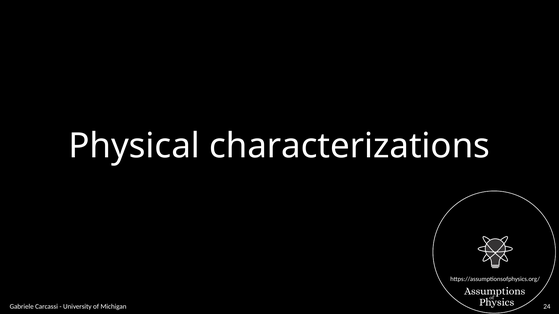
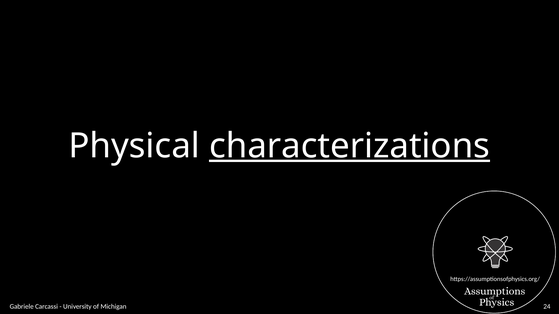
characterizations underline: none -> present (350, 146)
